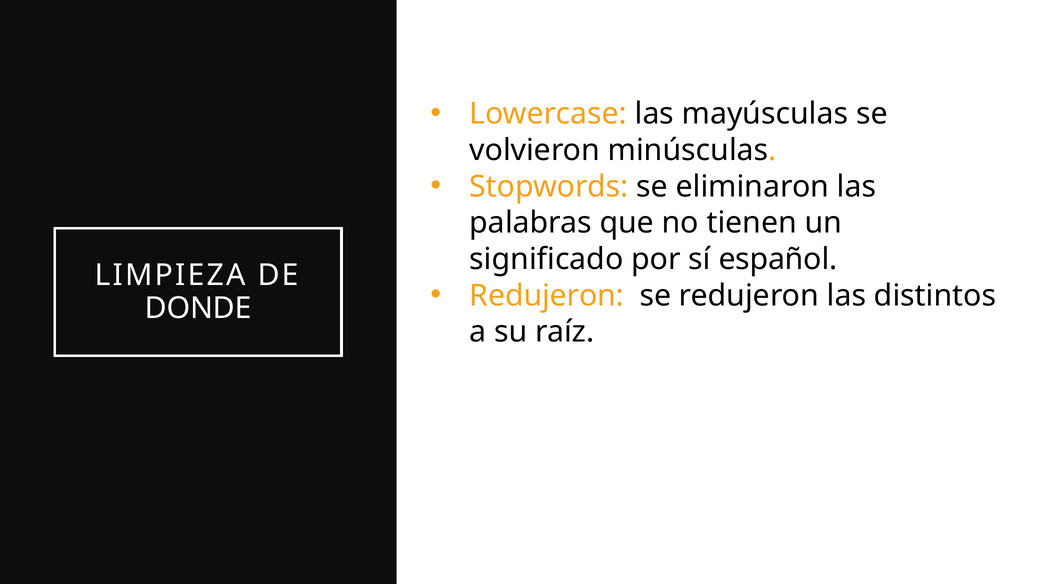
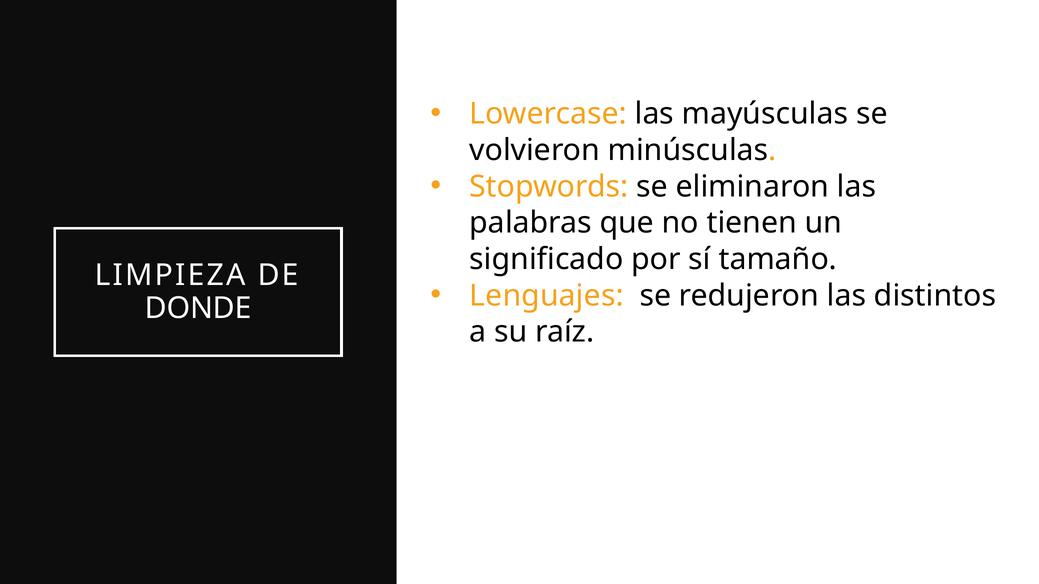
español: español -> tamaño (778, 259)
Redujeron: Redujeron -> Lenguajes (547, 296)
